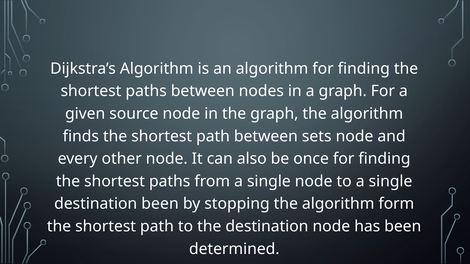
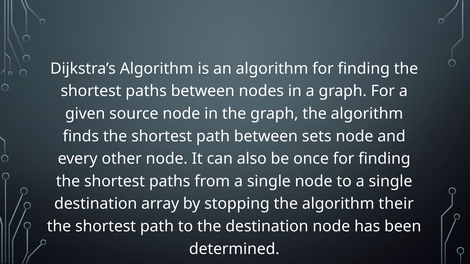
destination been: been -> array (160, 204)
form: form -> their (396, 204)
